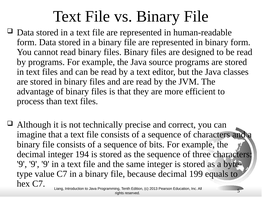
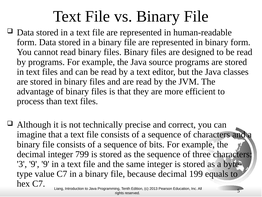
194: 194 -> 799 (82, 154)
9: 9 -> 3 (22, 164)
